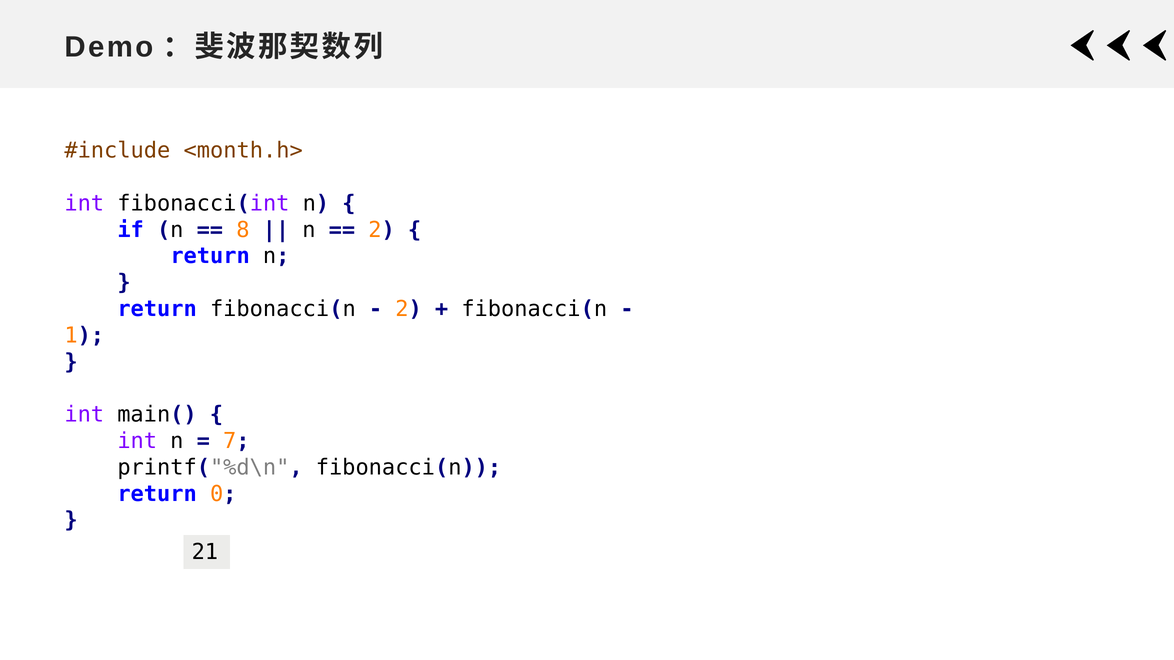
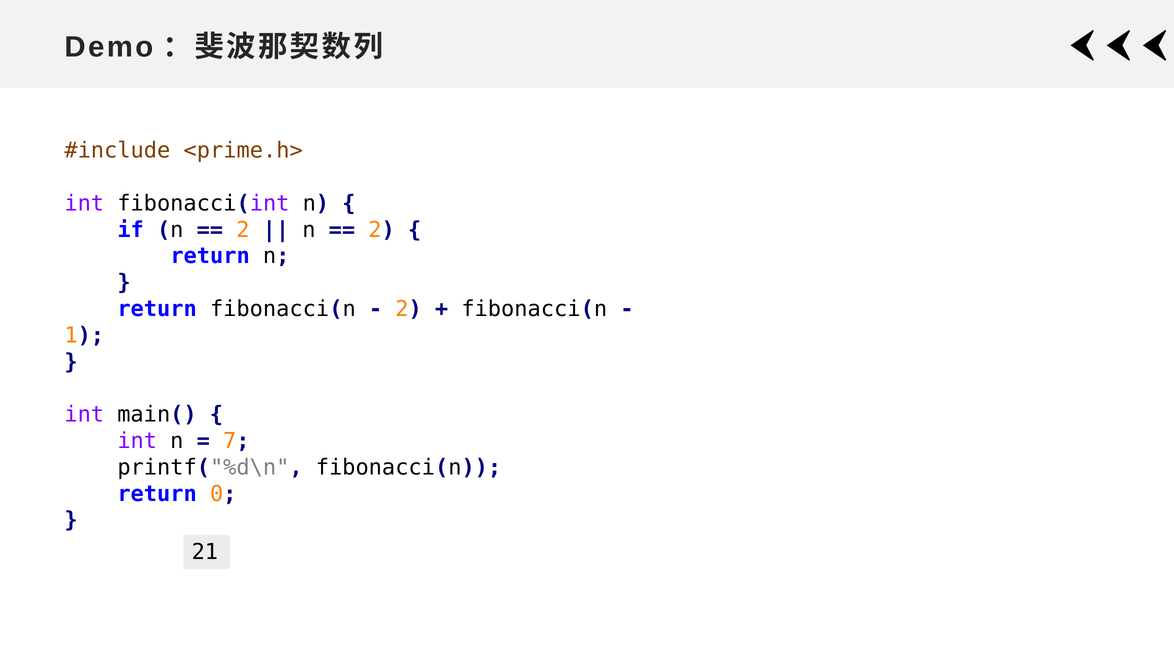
<month.h>: <month.h> -> <prime.h> (243, 151)
8: 8 -> 2 (243, 230)
